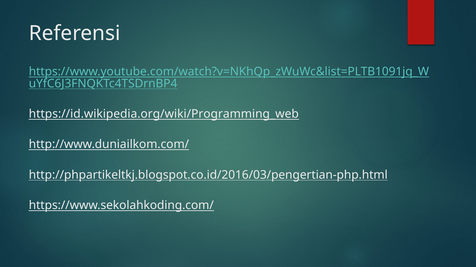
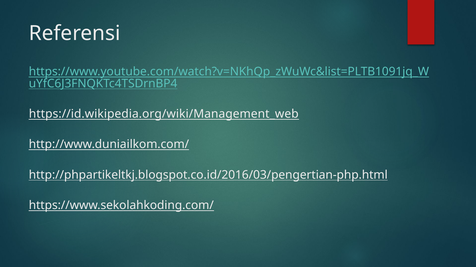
https://id.wikipedia.org/wiki/Programming_web: https://id.wikipedia.org/wiki/Programming_web -> https://id.wikipedia.org/wiki/Management_web (164, 114)
